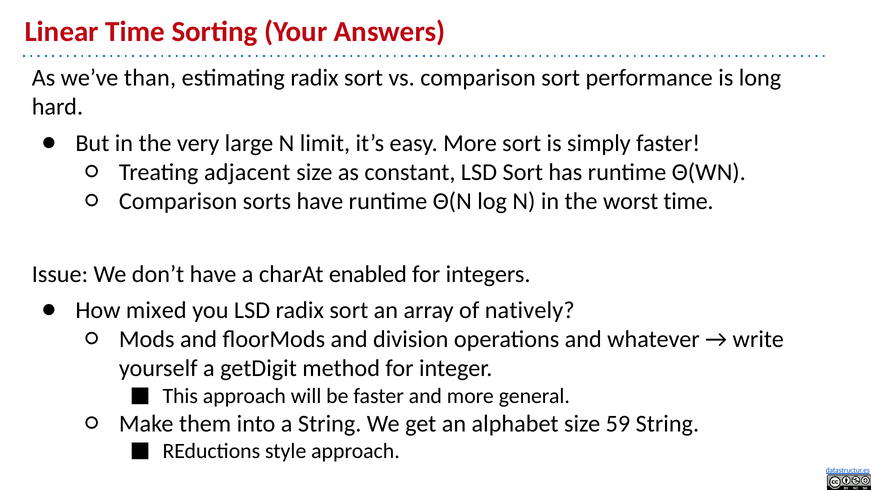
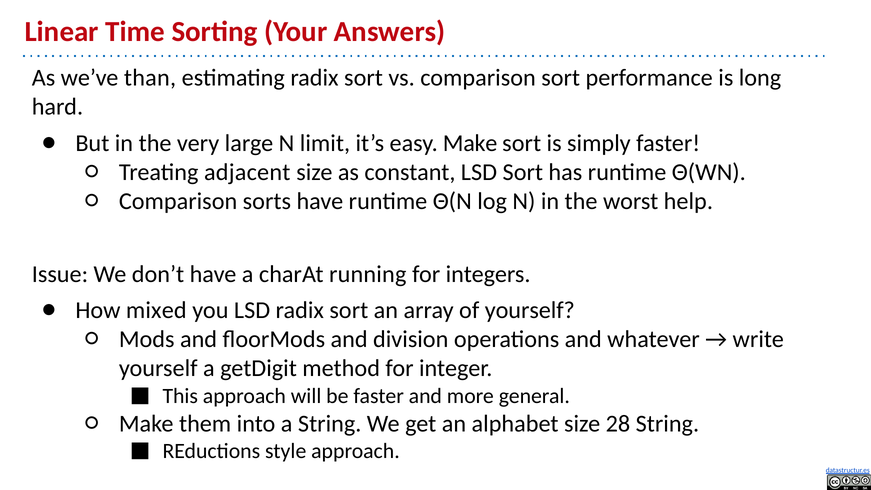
easy More: More -> Make (470, 143)
worst time: time -> help (688, 201)
enabled: enabled -> running (368, 274)
of natively: natively -> yourself (530, 310)
59: 59 -> 28 (618, 424)
